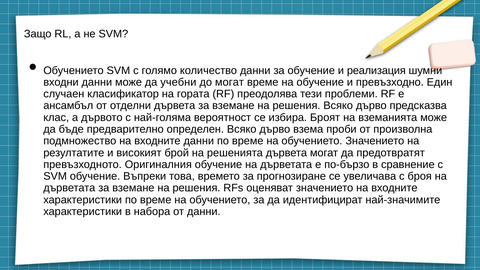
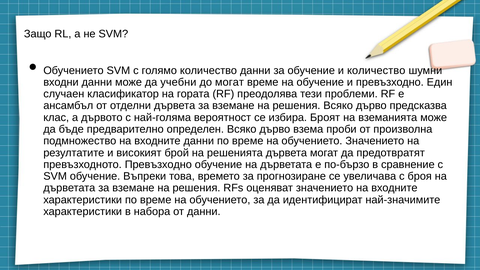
и реализация: реализация -> количество (376, 70)
превъзходното Оригиналния: Оригиналния -> Превъзходно (158, 165)
